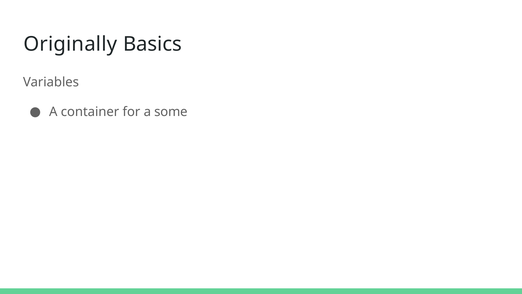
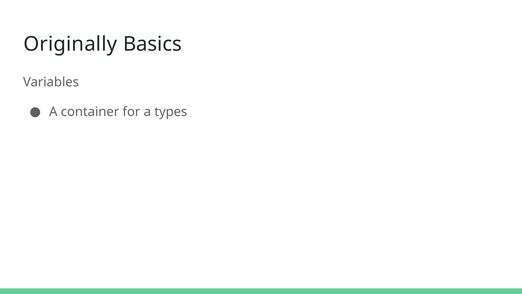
some: some -> types (171, 112)
